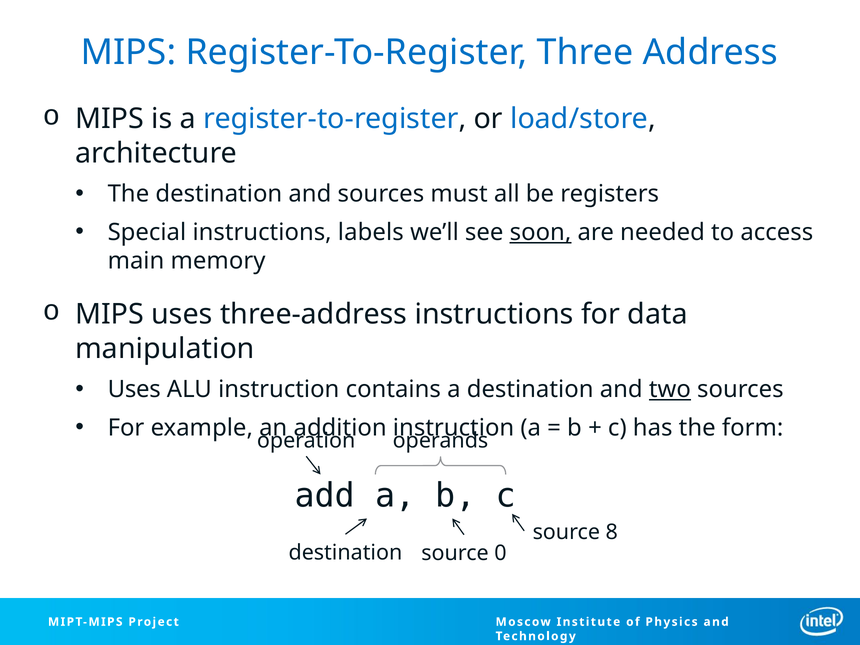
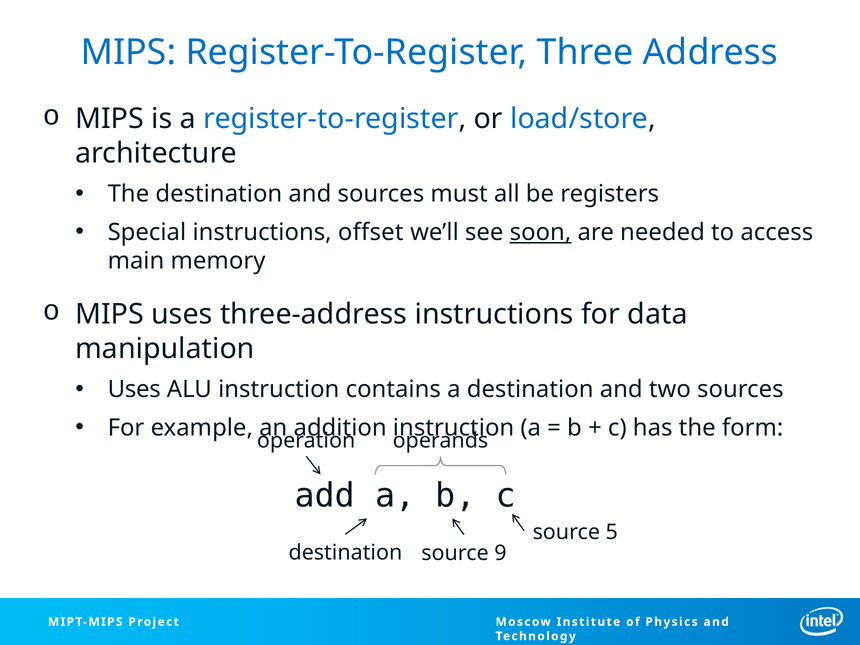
labels: labels -> offset (371, 232)
two underline: present -> none (670, 389)
8: 8 -> 5 (612, 532)
0: 0 -> 9 (500, 553)
